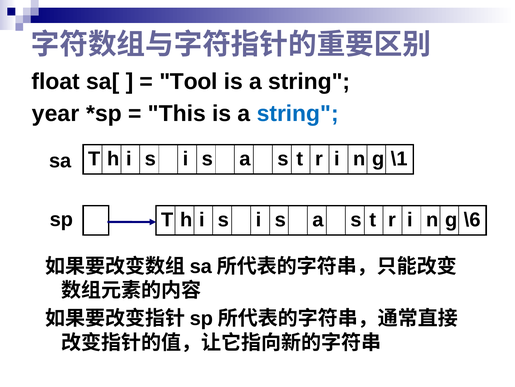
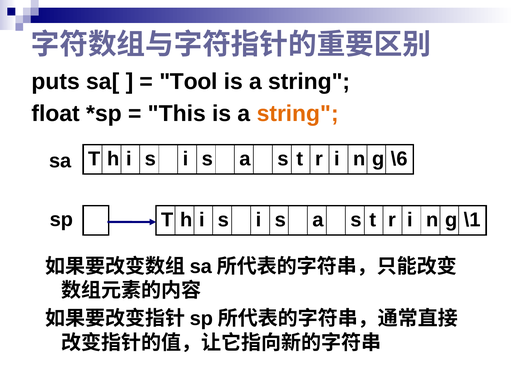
float: float -> puts (56, 81)
year: year -> float (56, 113)
string colour: blue -> orange (298, 113)
\1: \1 -> \6 (399, 159)
\6: \6 -> \1 (472, 219)
